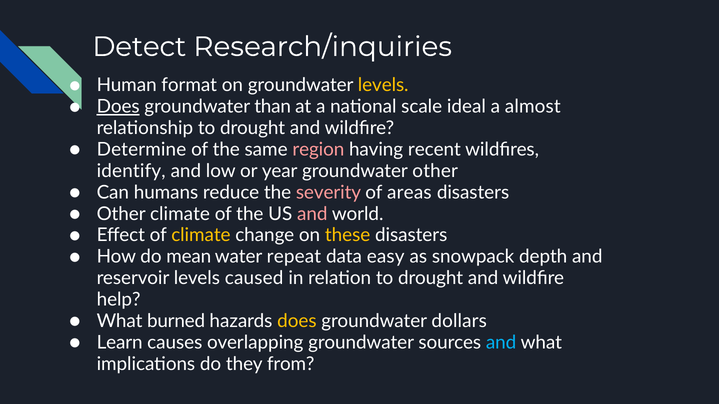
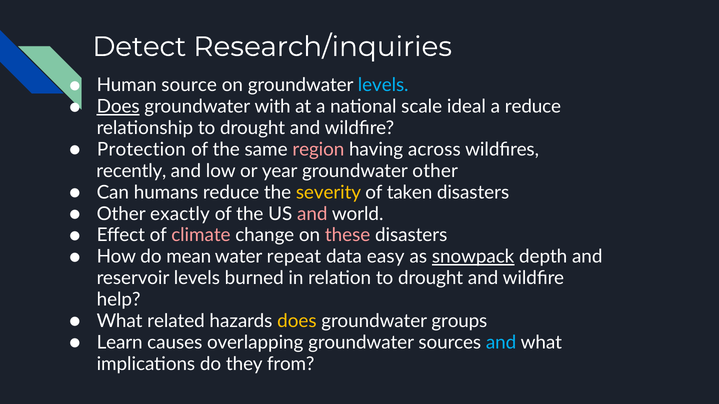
format: format -> source (189, 85)
levels colour: yellow -> light blue (383, 85)
than: than -> with (273, 107)
a almost: almost -> reduce (533, 107)
Determine: Determine -> Protection (141, 150)
recent: recent -> across (434, 150)
identify: identify -> recently (131, 171)
severity colour: pink -> yellow (328, 193)
areas: areas -> taken (410, 193)
Other climate: climate -> exactly (180, 214)
climate colour: yellow -> pink (201, 236)
these colour: yellow -> pink (348, 236)
snowpack underline: none -> present (473, 257)
caused: caused -> burned (254, 278)
burned: burned -> related (176, 321)
dollars: dollars -> groups (459, 321)
